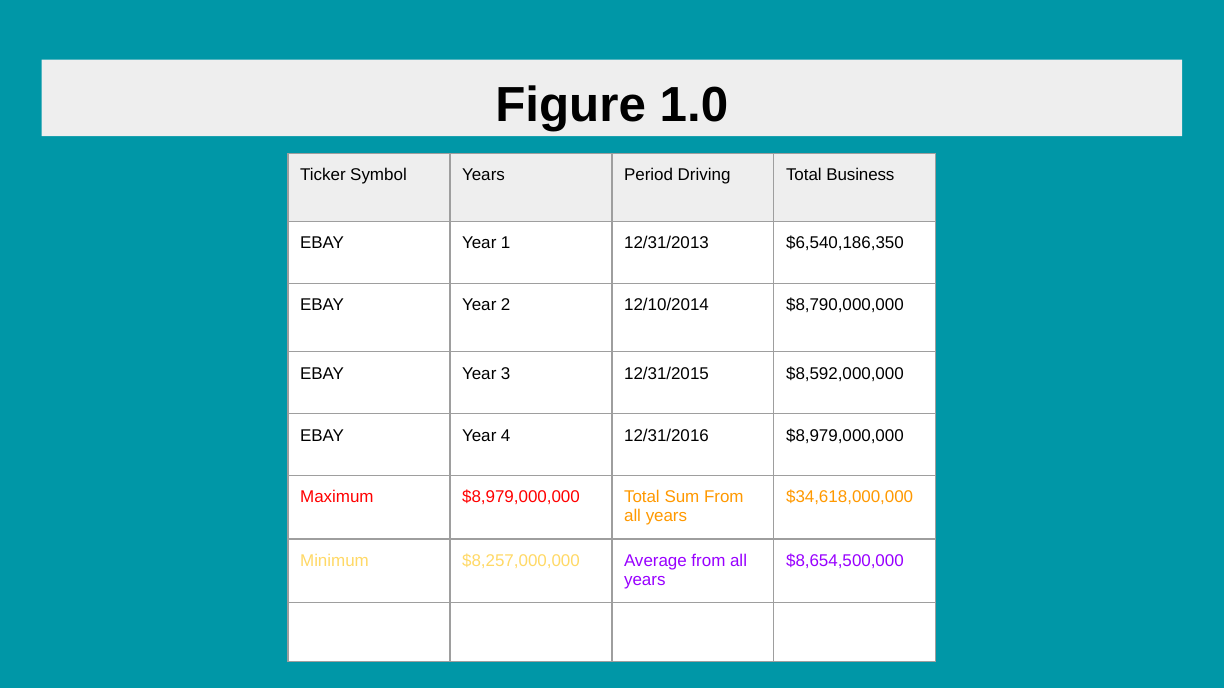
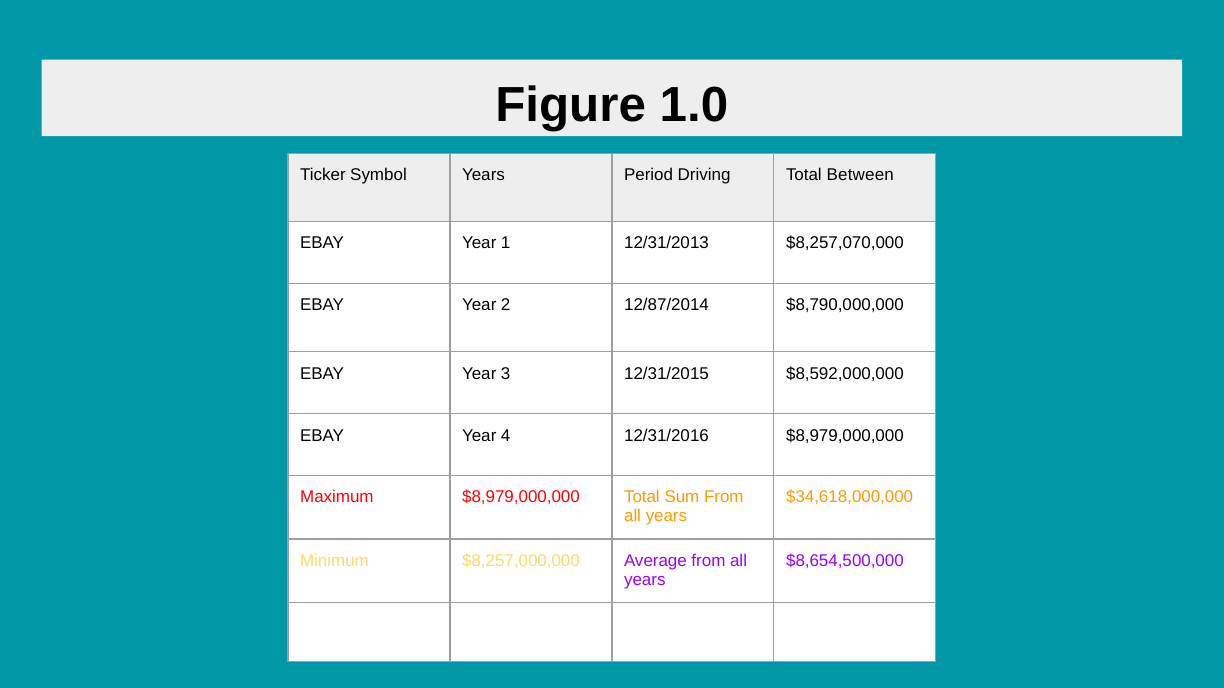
Business: Business -> Between (860, 175)
$6,540,186,350: $6,540,186,350 -> $8,257,070,000 (845, 244)
12/10/2014: 12/10/2014 -> 12/87/2014 (667, 306)
